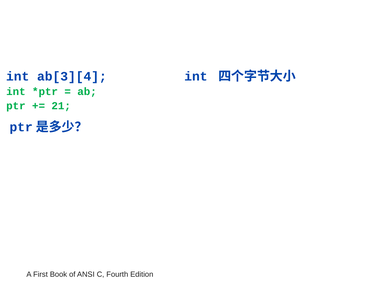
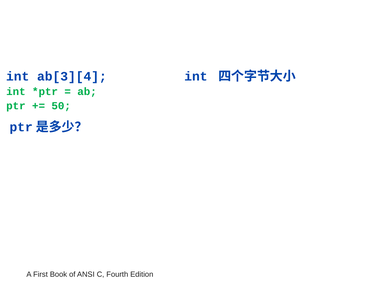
21: 21 -> 50 (61, 106)
